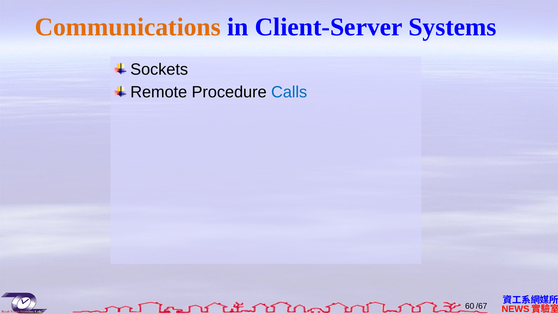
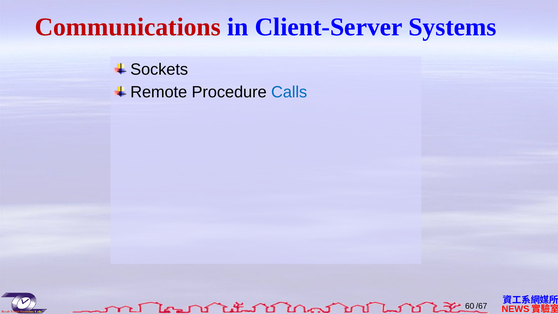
Communications colour: orange -> red (128, 27)
